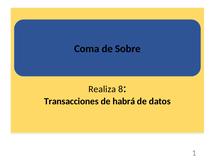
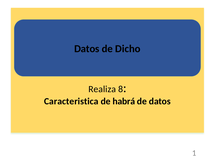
Coma: Coma -> Datos (87, 49)
Sobre: Sobre -> Dicho (128, 49)
Transacciones: Transacciones -> Caracteristica (71, 101)
